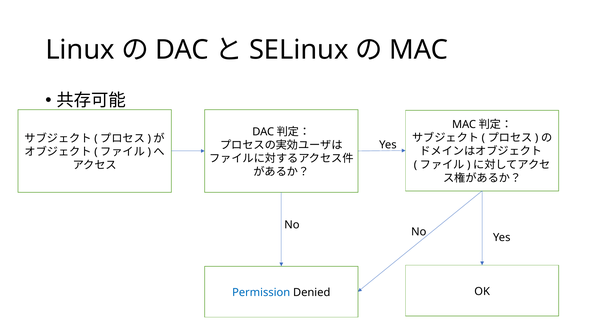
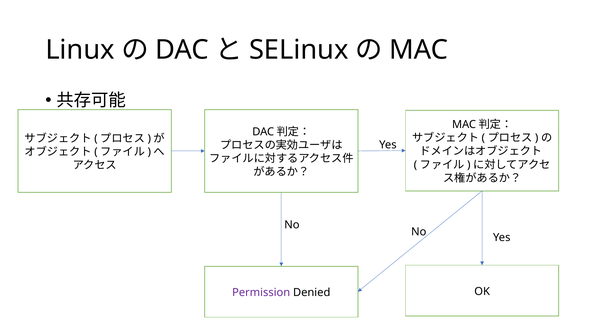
Permission colour: blue -> purple (261, 293)
